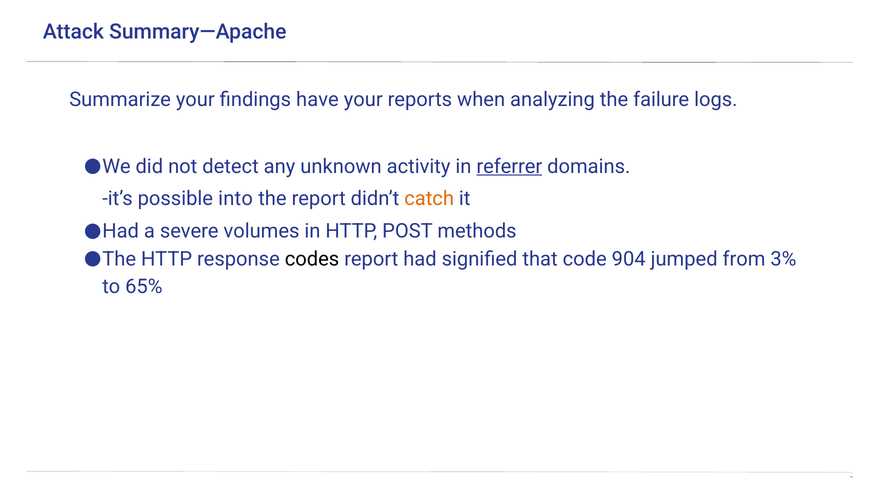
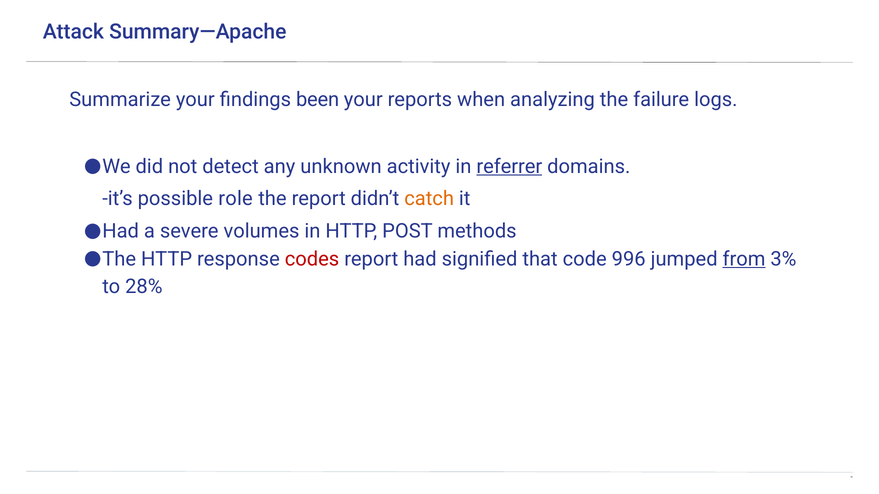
have: have -> been (318, 100)
into: into -> role (236, 199)
codes colour: black -> red (312, 259)
904: 904 -> 996 (629, 259)
from underline: none -> present (744, 259)
65%: 65% -> 28% (144, 287)
